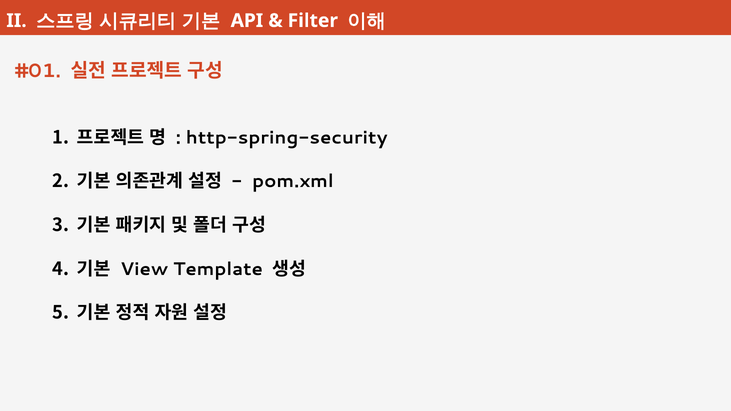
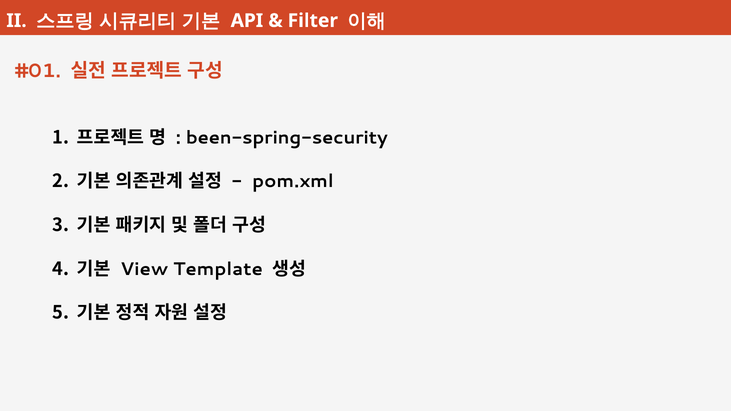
http-spring-security: http-spring-security -> been-spring-security (287, 138)
